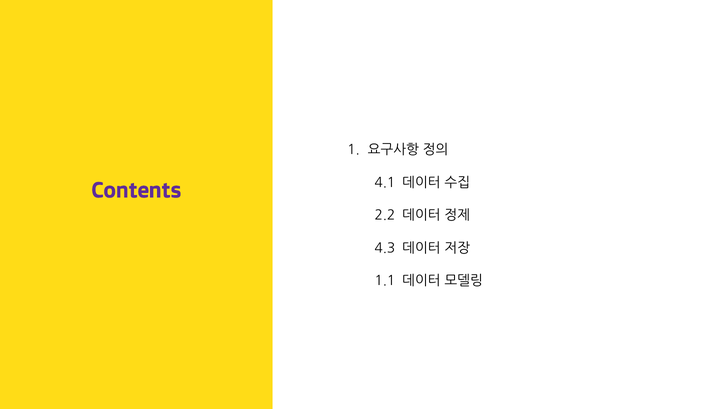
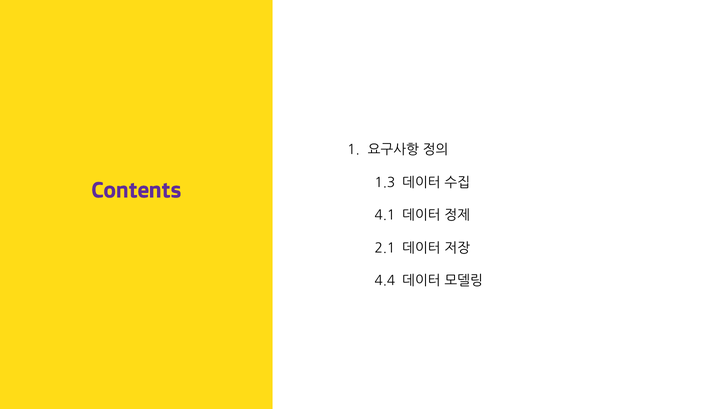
4.1: 4.1 -> 1.3 (385, 183)
2.2: 2.2 -> 4.1 (385, 215)
4.3: 4.3 -> 2.1 (385, 248)
1.1: 1.1 -> 4.4 (385, 281)
